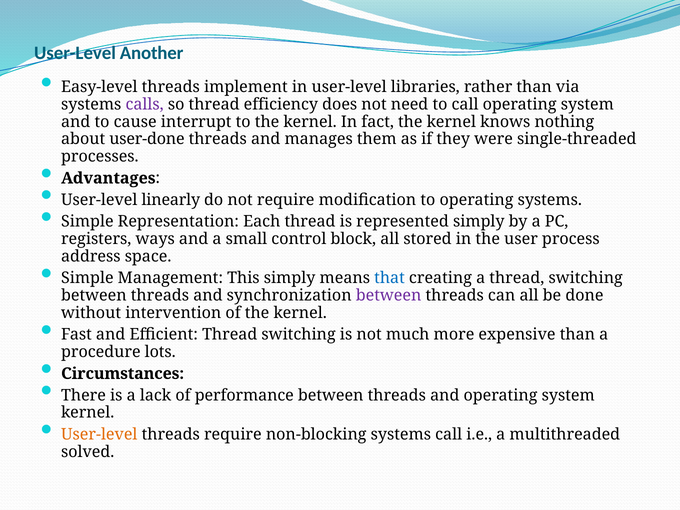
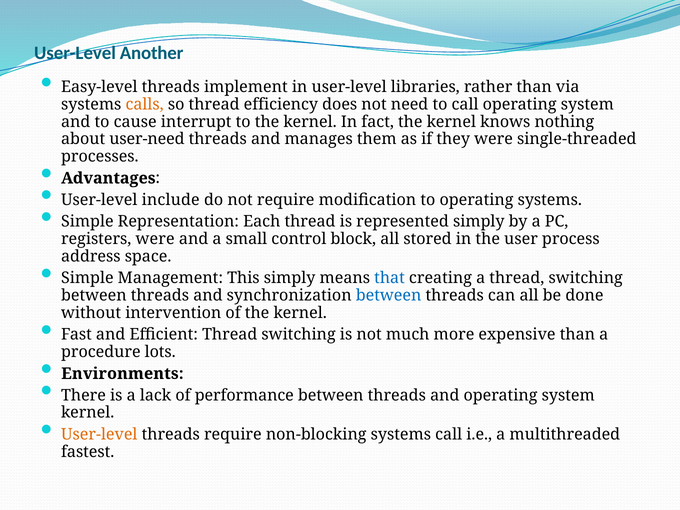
calls colour: purple -> orange (145, 104)
user-done: user-done -> user-need (147, 139)
linearly: linearly -> include (171, 200)
registers ways: ways -> were (155, 239)
between colour: purple -> blue (389, 295)
Circumstances: Circumstances -> Environments (122, 374)
solved: solved -> fastest (88, 452)
